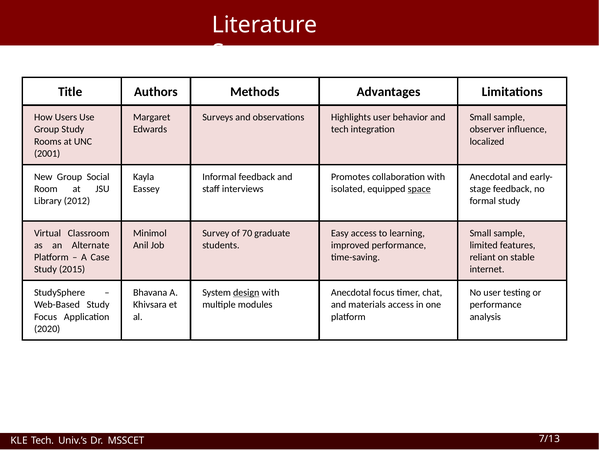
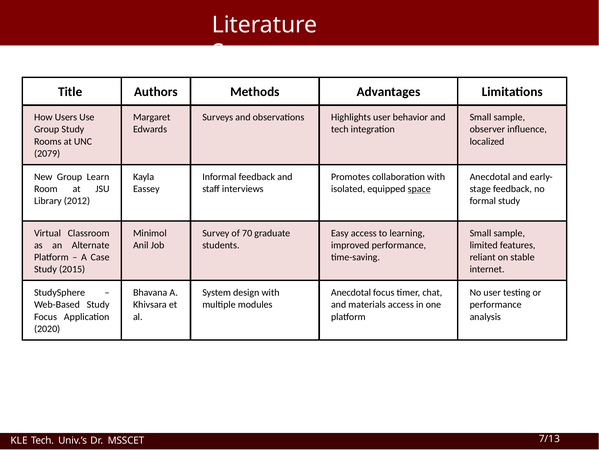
2001: 2001 -> 2079 (47, 153)
Social: Social -> Learn (98, 177)
design underline: present -> none (246, 292)
